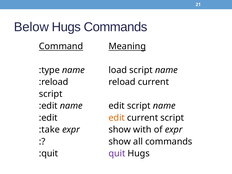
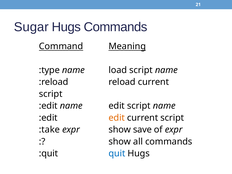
Below: Below -> Sugar (31, 27)
with: with -> save (142, 130)
quit colour: purple -> blue (117, 153)
